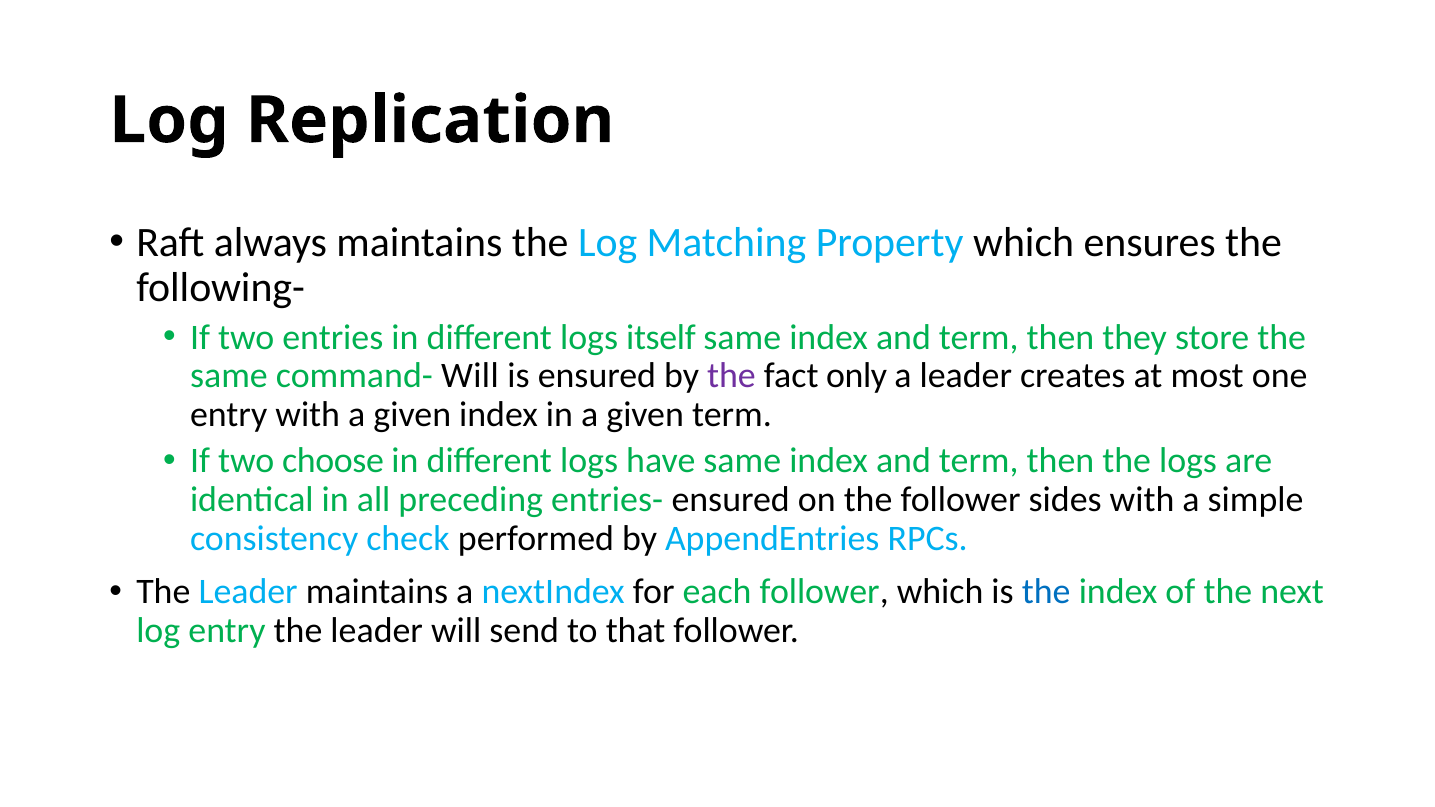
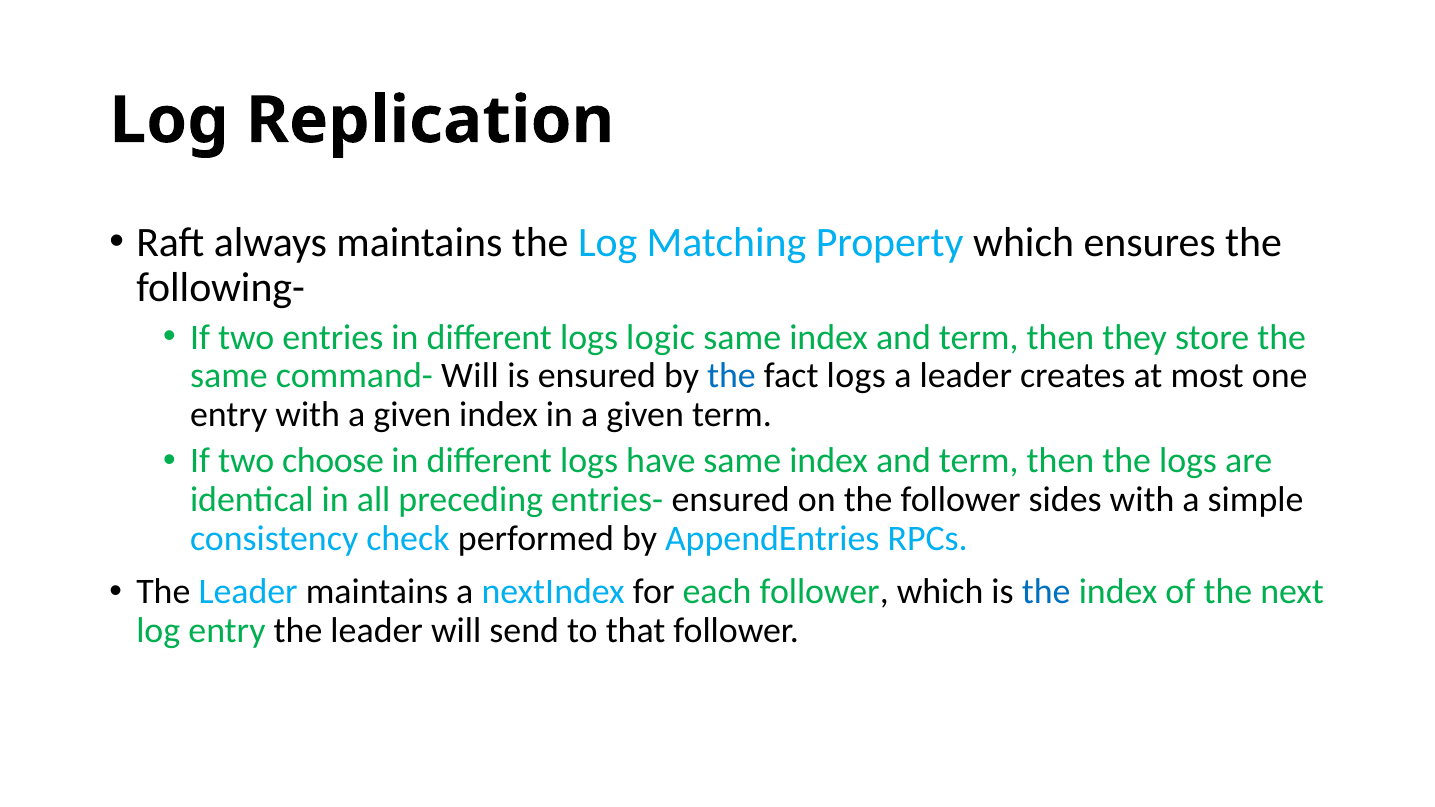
itself: itself -> logic (661, 337)
the colour: purple -> blue (731, 376)
fact only: only -> logs (856, 376)
